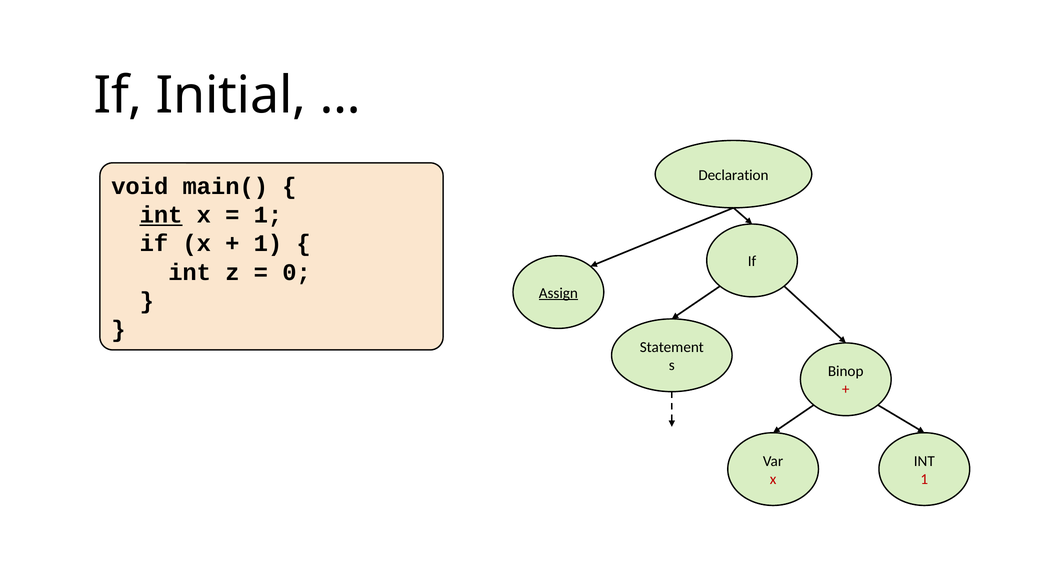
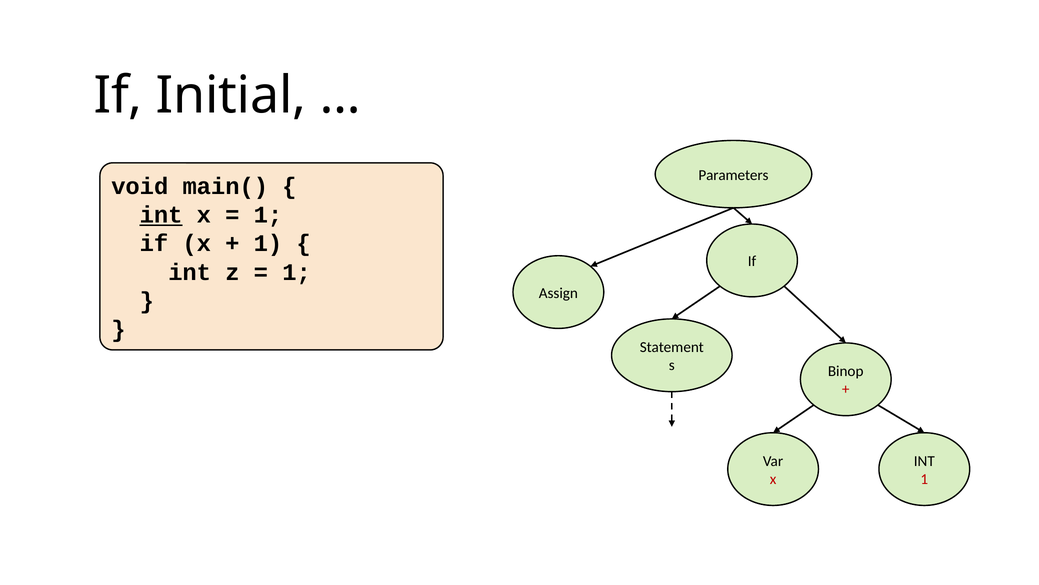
Declaration: Declaration -> Parameters (733, 175)
0: 0 -> 1 (297, 272)
Assign underline: present -> none (558, 293)
